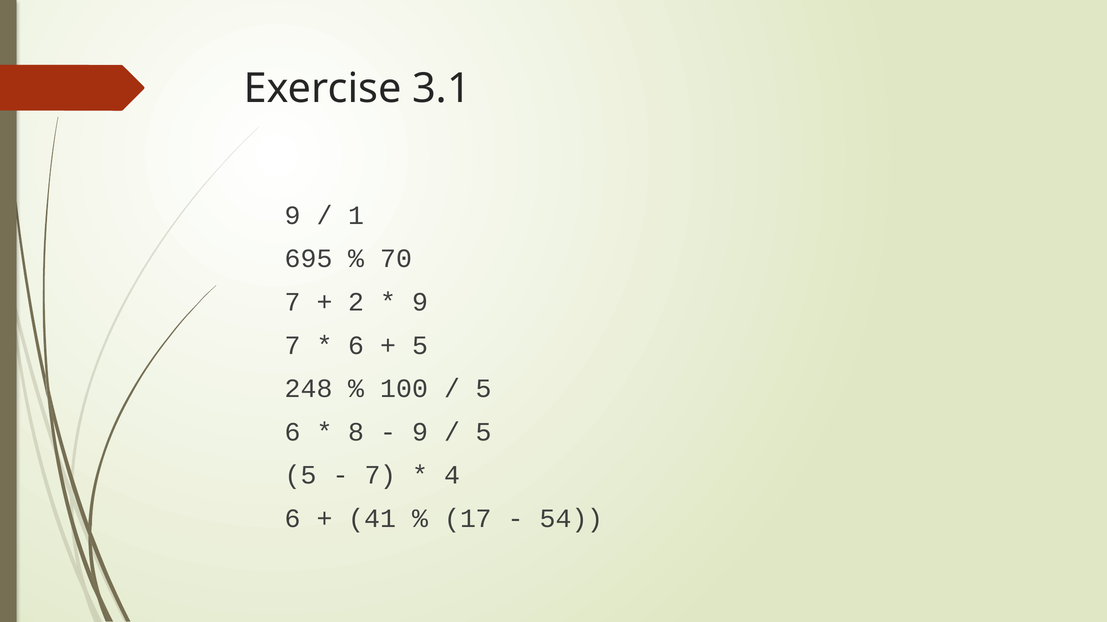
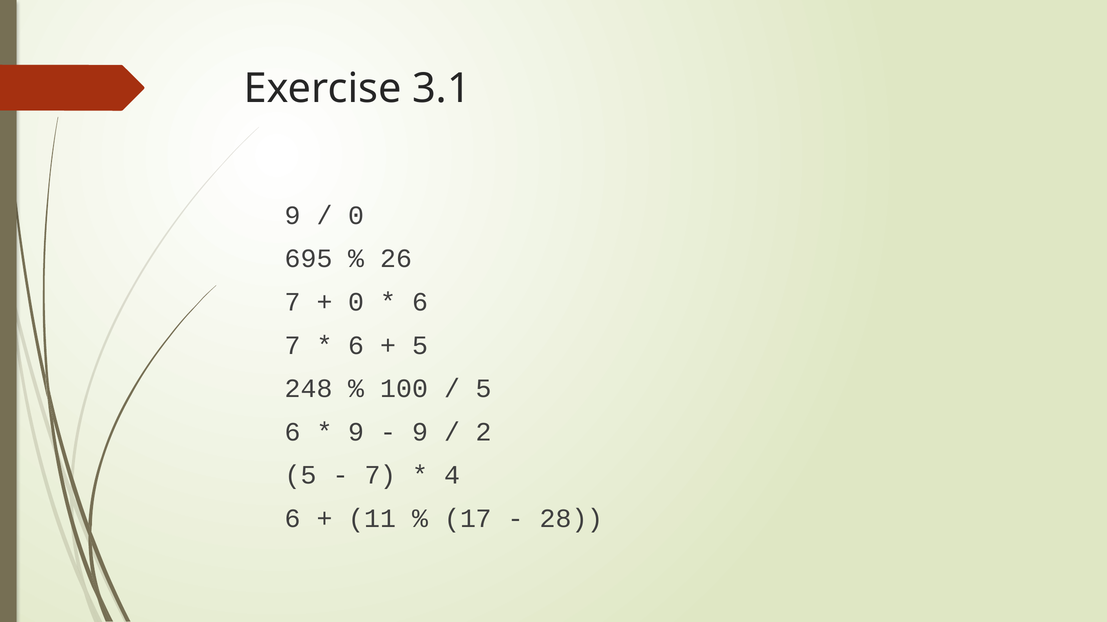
1: 1 -> 0 (356, 216)
70: 70 -> 26 (396, 259)
2: 2 -> 0 (356, 302)
9: 9 -> 6 (420, 302)
8: 8 -> 9 (356, 432)
5: 5 -> 2 (484, 432)
41: 41 -> 11 (372, 519)
54: 54 -> 28 (571, 519)
